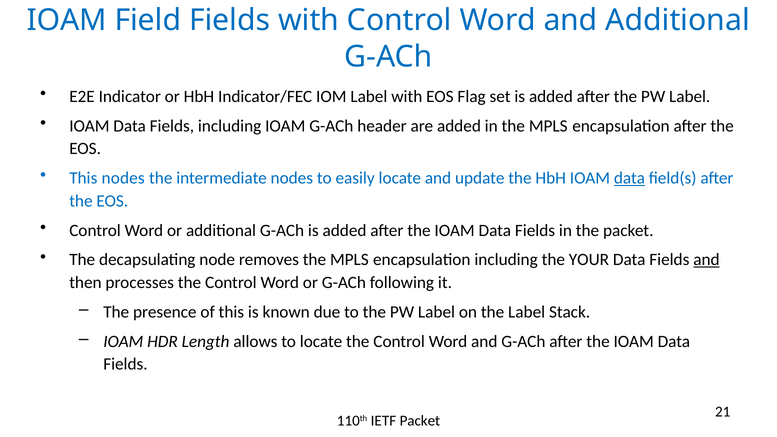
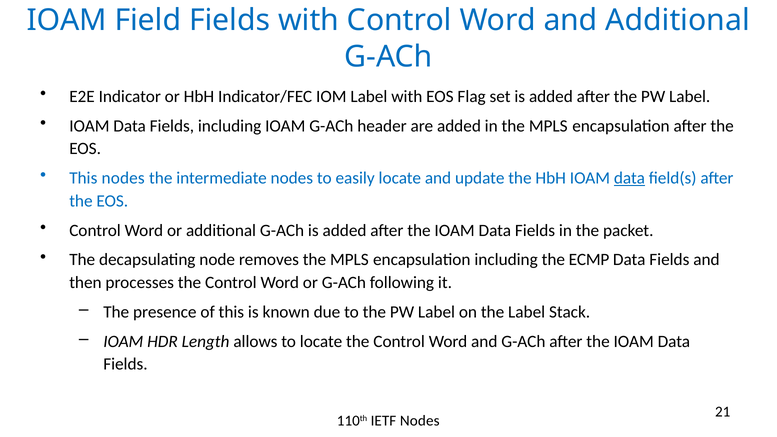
YOUR: YOUR -> ECMP (589, 260)
and underline: present -> none (706, 260)
IETF Packet: Packet -> Nodes (420, 421)
